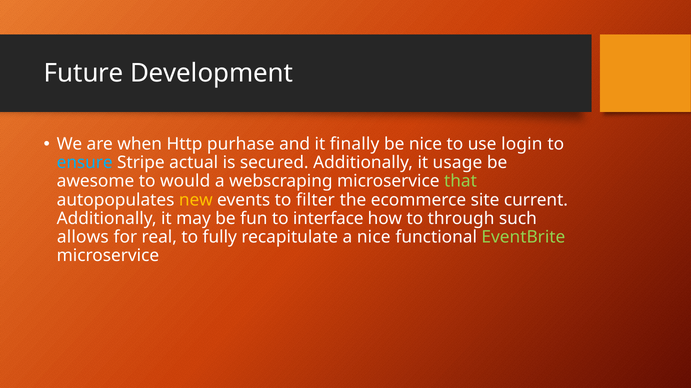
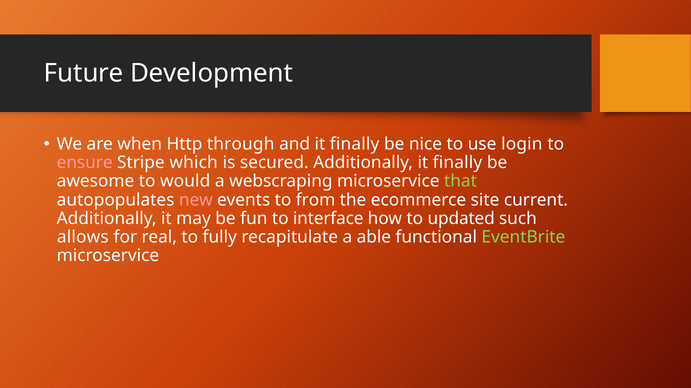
purhase: purhase -> through (241, 144)
ensure colour: light blue -> pink (85, 163)
actual: actual -> which (194, 163)
Additionally it usage: usage -> finally (457, 163)
new colour: yellow -> pink (196, 200)
filter: filter -> from (316, 200)
through: through -> updated (461, 219)
a nice: nice -> able (374, 238)
